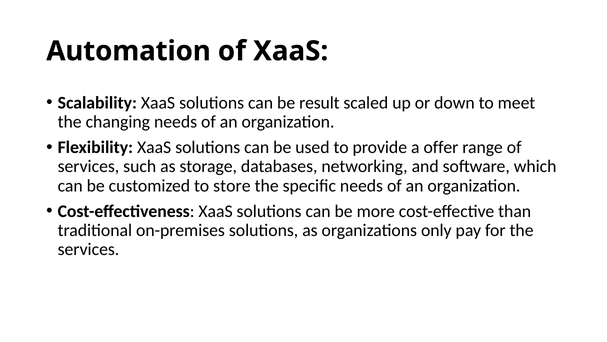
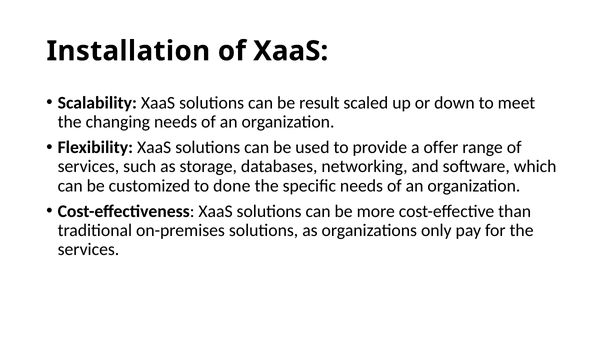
Automation: Automation -> Installation (128, 51)
store: store -> done (232, 185)
